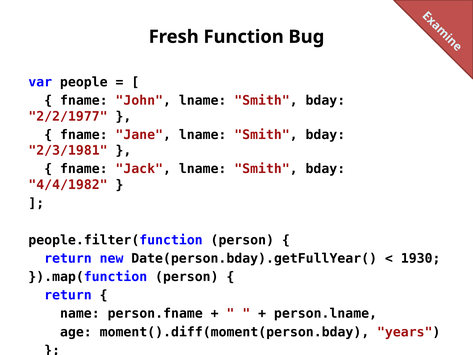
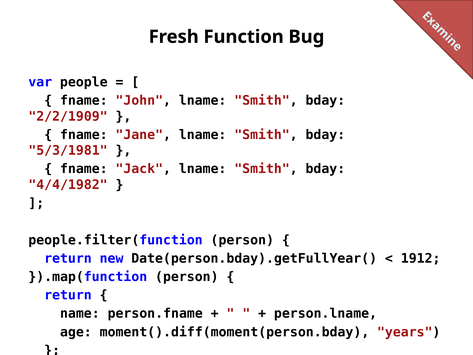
2/2/1977: 2/2/1977 -> 2/2/1909 (68, 116)
2/3/1981: 2/3/1981 -> 5/3/1981 (68, 150)
1930: 1930 -> 1912 (421, 258)
